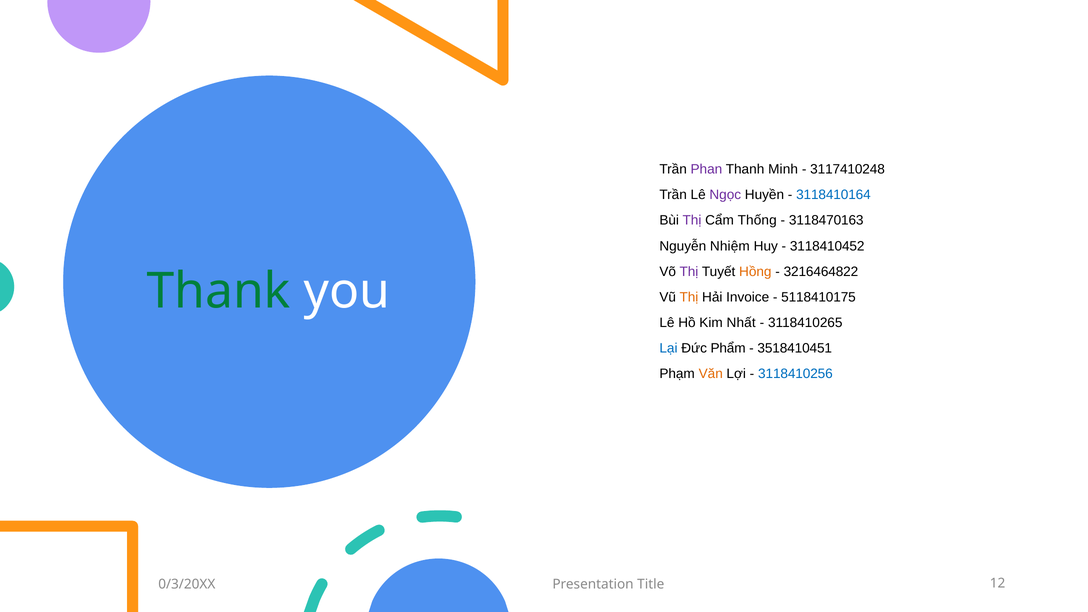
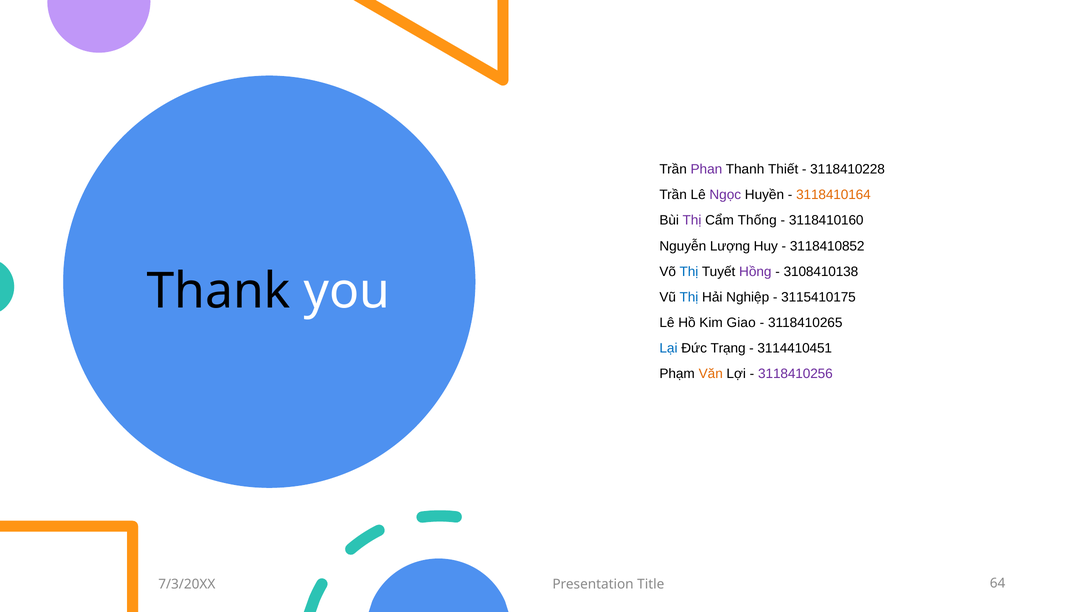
Minh: Minh -> Thiết (783, 169)
3117410248: 3117410248 -> 3118410228 (848, 169)
3118410164 colour: blue -> orange (833, 195)
3118470163: 3118470163 -> 3118410160 (826, 220)
Nhiệm: Nhiệm -> Lượng (730, 246)
3118410452: 3118410452 -> 3118410852 (827, 246)
Thị colour: purple -> blue (689, 272)
Hồng colour: orange -> purple (755, 272)
3216464822: 3216464822 -> 3108410138 (821, 272)
Thank colour: green -> black (219, 291)
Thị colour: orange -> blue (689, 297)
Invoice: Invoice -> Nghiệp (748, 297)
5118410175: 5118410175 -> 3115410175 (818, 297)
Nhất: Nhất -> Giao (741, 323)
Phẩm: Phẩm -> Trạng (728, 348)
3518410451: 3518410451 -> 3114410451 (795, 348)
3118410256 colour: blue -> purple (795, 374)
0/3/20XX: 0/3/20XX -> 7/3/20XX (187, 584)
12: 12 -> 64 (998, 583)
